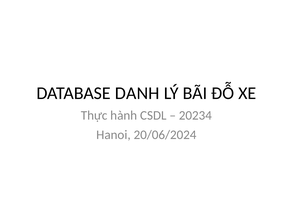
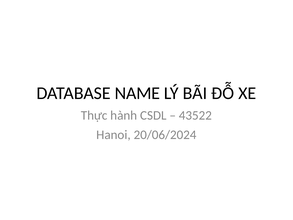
DANH: DANH -> NAME (137, 93)
20234: 20234 -> 43522 (195, 115)
